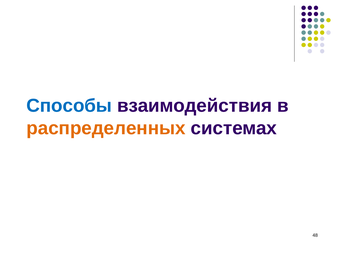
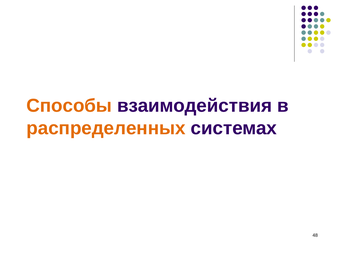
Способы colour: blue -> orange (69, 106)
